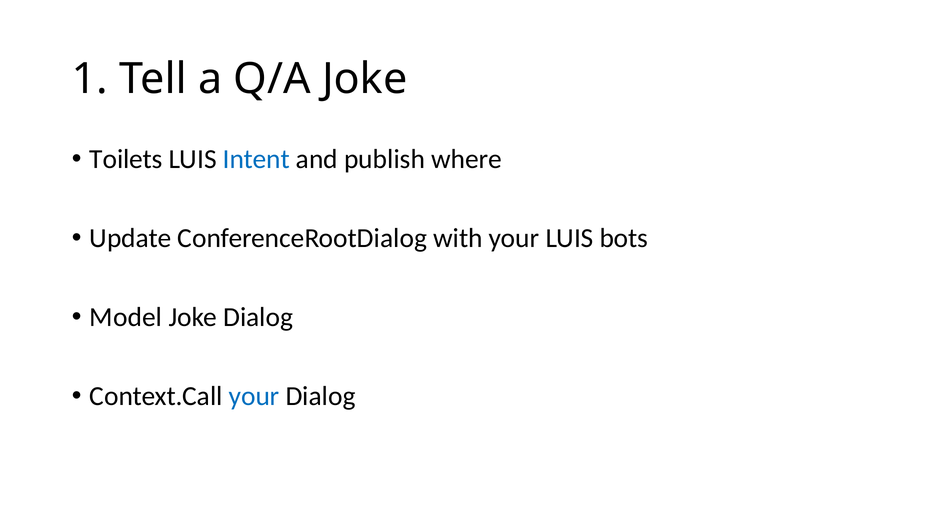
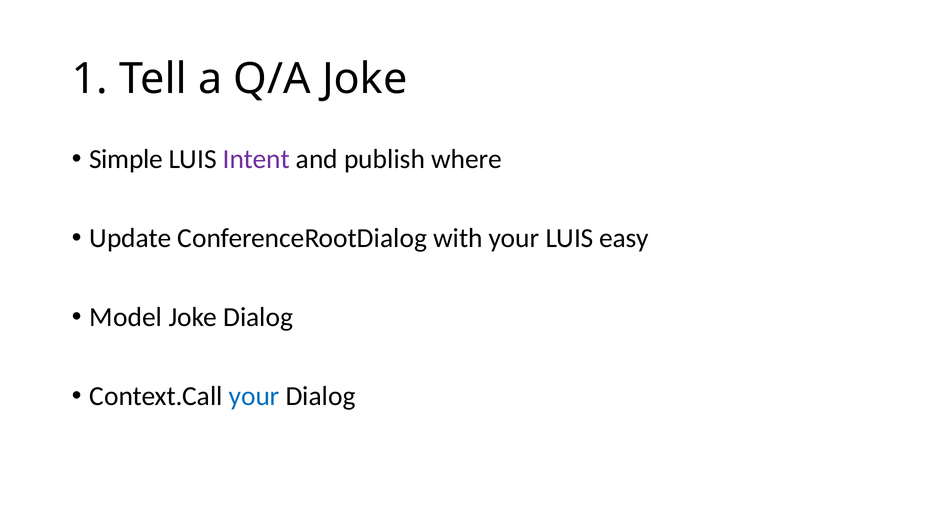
Toilets: Toilets -> Simple (126, 159)
Intent colour: blue -> purple (256, 159)
bots: bots -> easy (624, 238)
